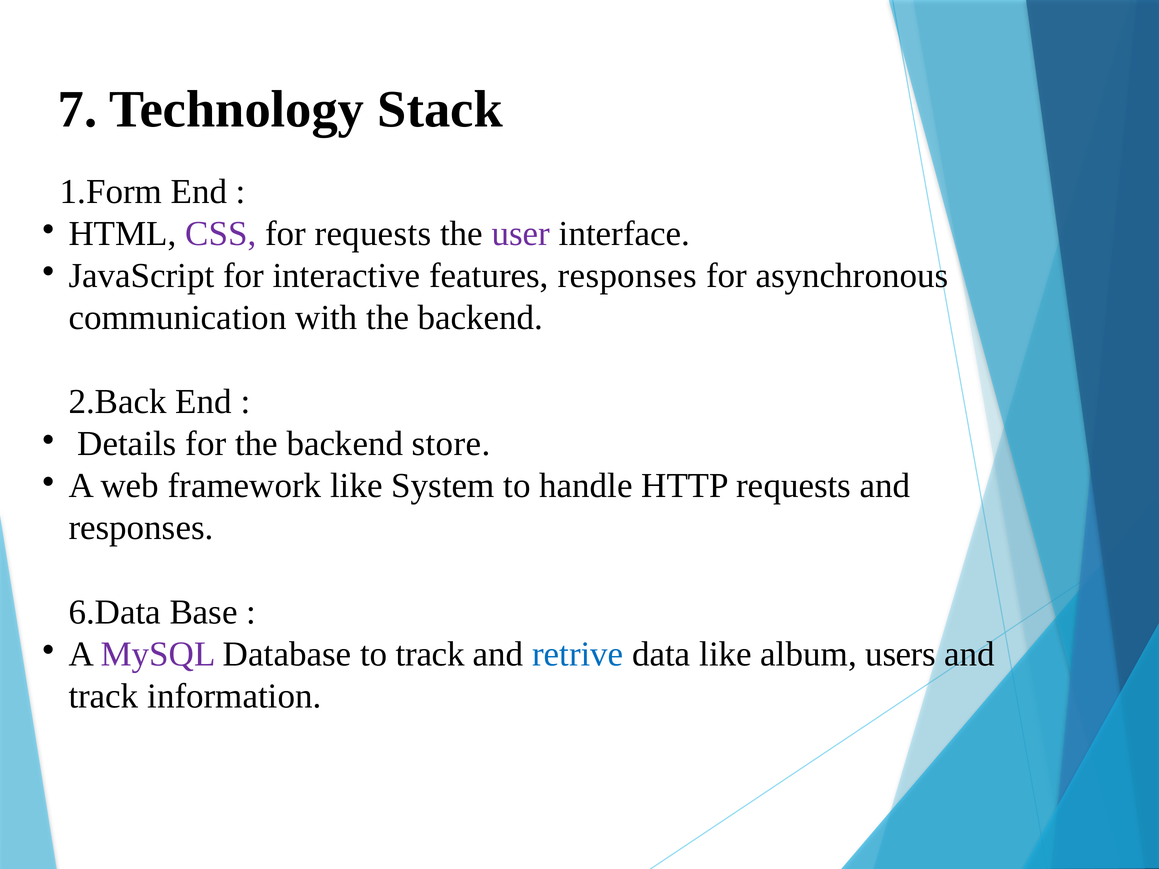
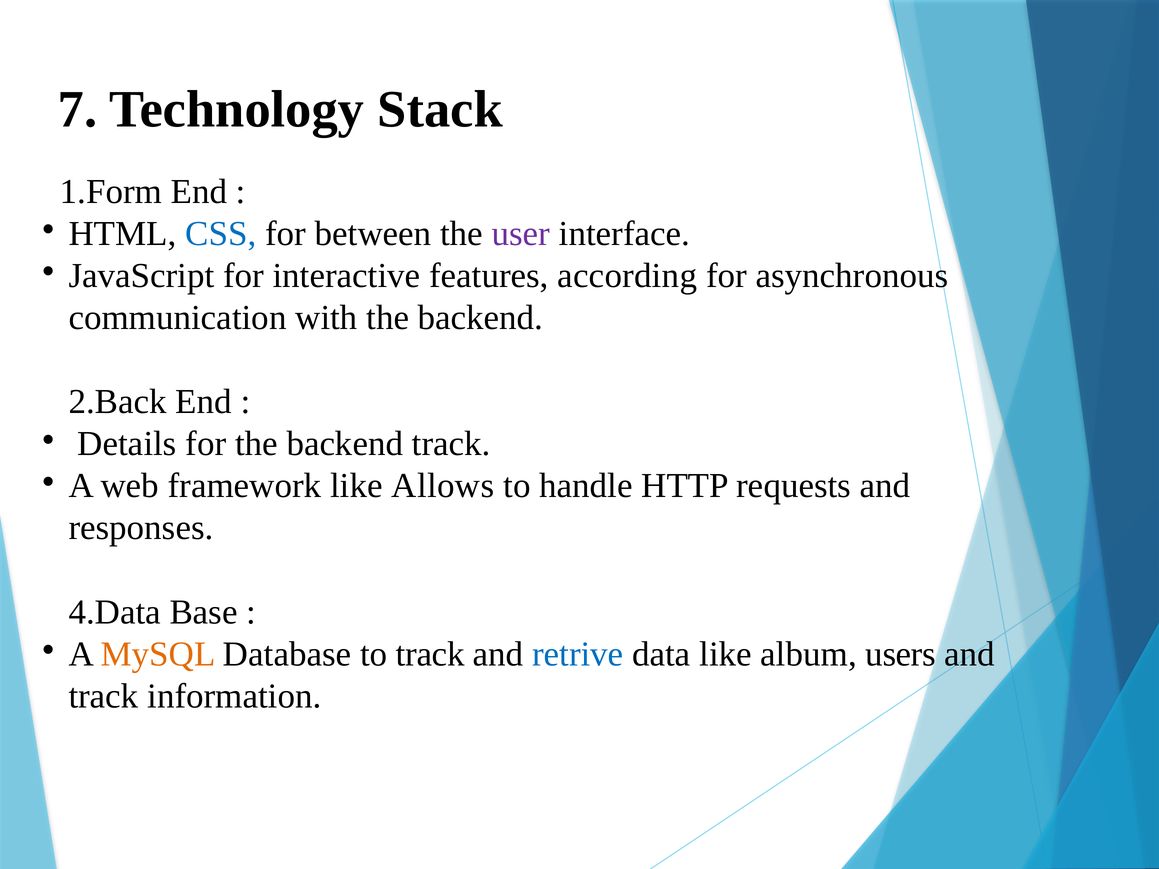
CSS colour: purple -> blue (221, 234)
for requests: requests -> between (373, 234)
features responses: responses -> according (627, 276)
backend store: store -> track (451, 444)
System: System -> Allows (443, 486)
6.Data: 6.Data -> 4.Data (115, 612)
MySQL colour: purple -> orange (158, 654)
